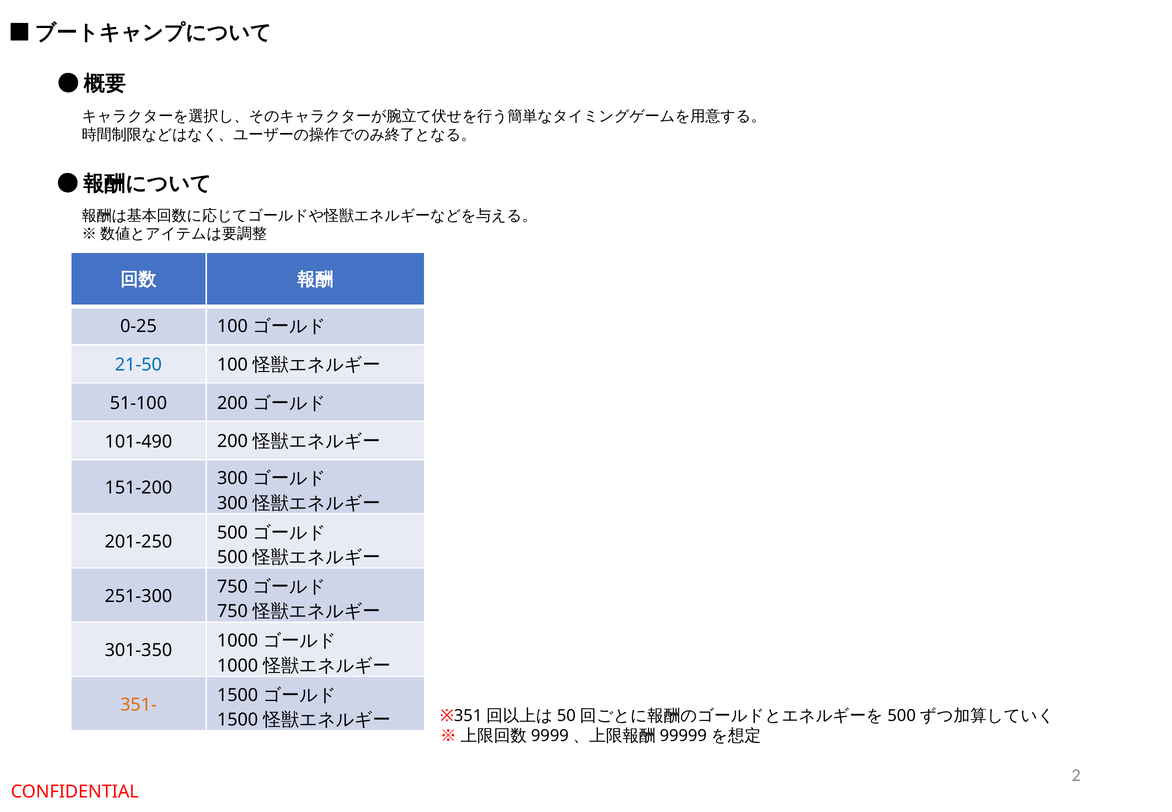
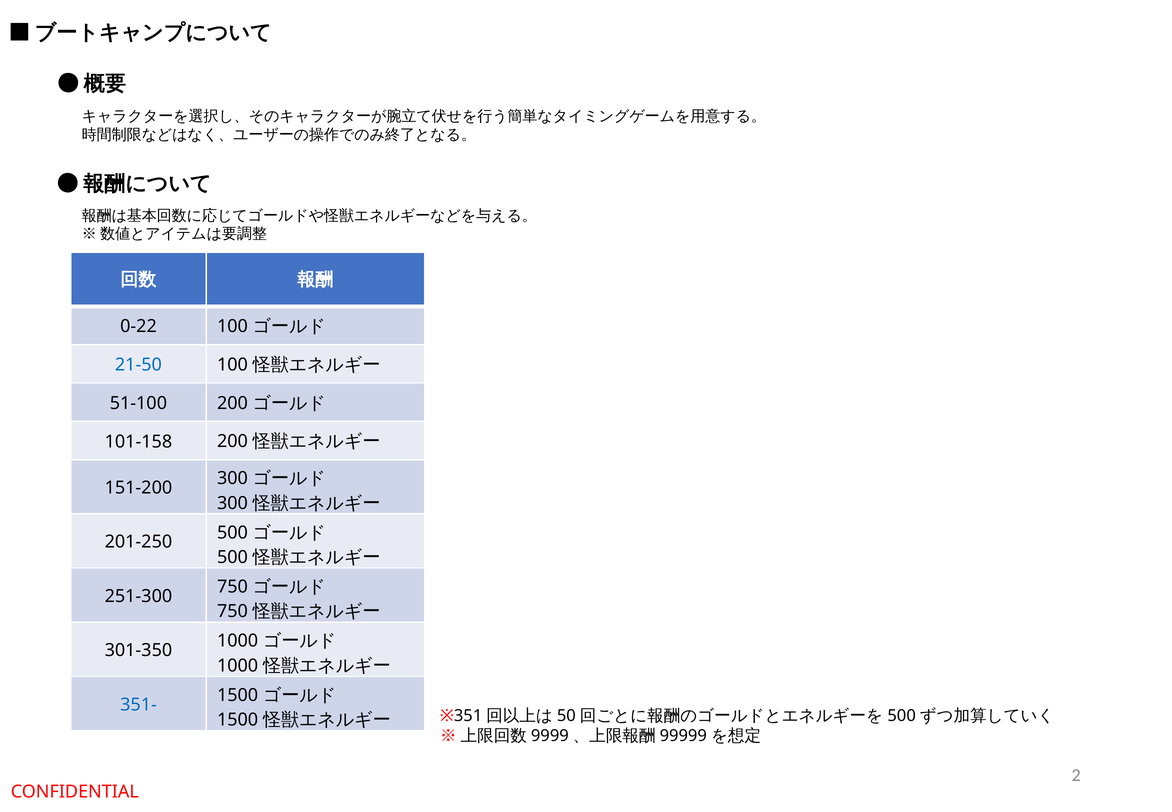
0-25: 0-25 -> 0-22 (139, 326)
101-490: 101-490 -> 101-158 (138, 441)
351- colour: orange -> blue (139, 704)
